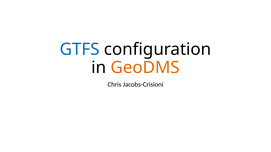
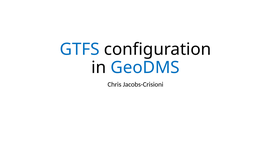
GeoDMS colour: orange -> blue (145, 68)
